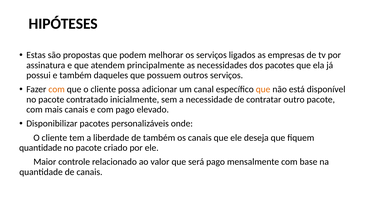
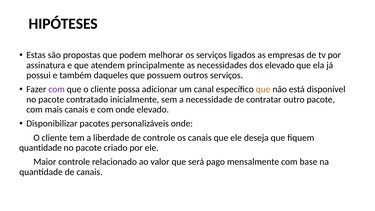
dos pacotes: pacotes -> elevado (280, 65)
com colour: orange -> purple (57, 89)
com pago: pago -> onde (125, 110)
de também: também -> controle (159, 138)
